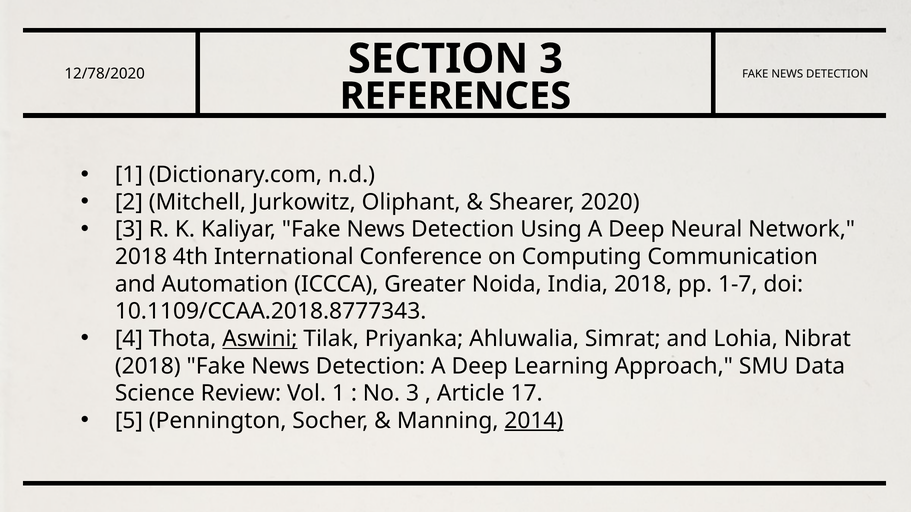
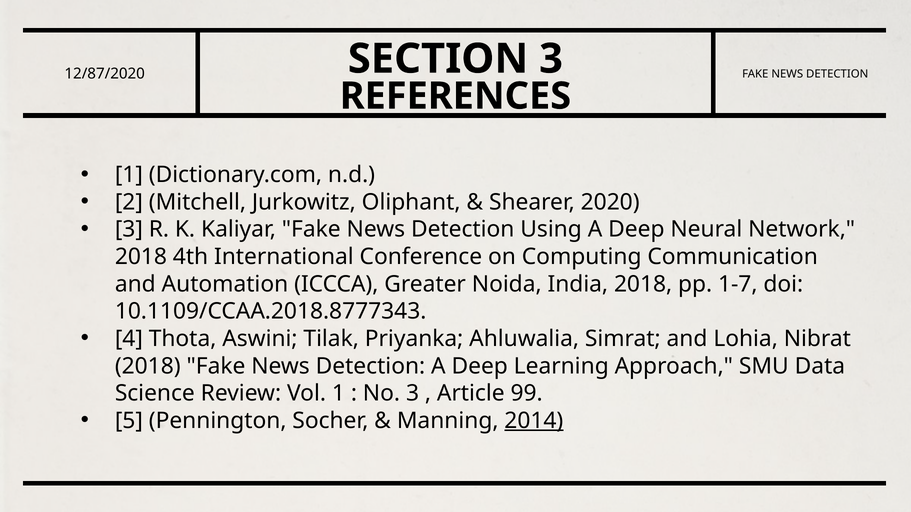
12/78/2020: 12/78/2020 -> 12/87/2020 (105, 74)
Aswini underline: present -> none (260, 339)
17: 17 -> 99 (527, 394)
